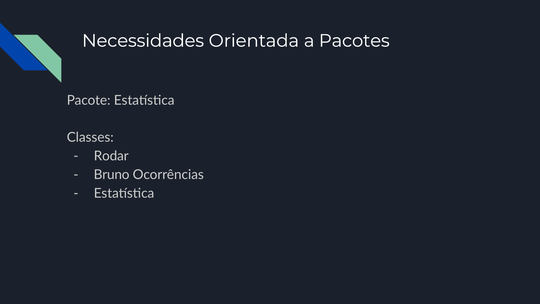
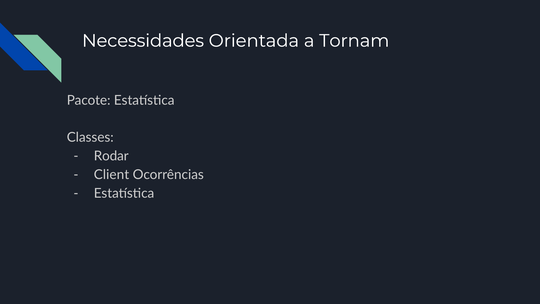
Pacotes: Pacotes -> Tornam (354, 41)
Bruno: Bruno -> Client (111, 175)
